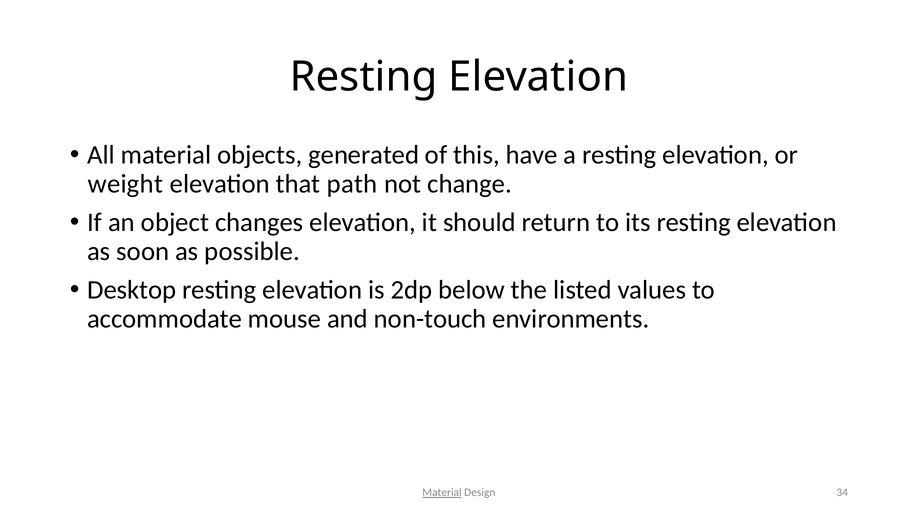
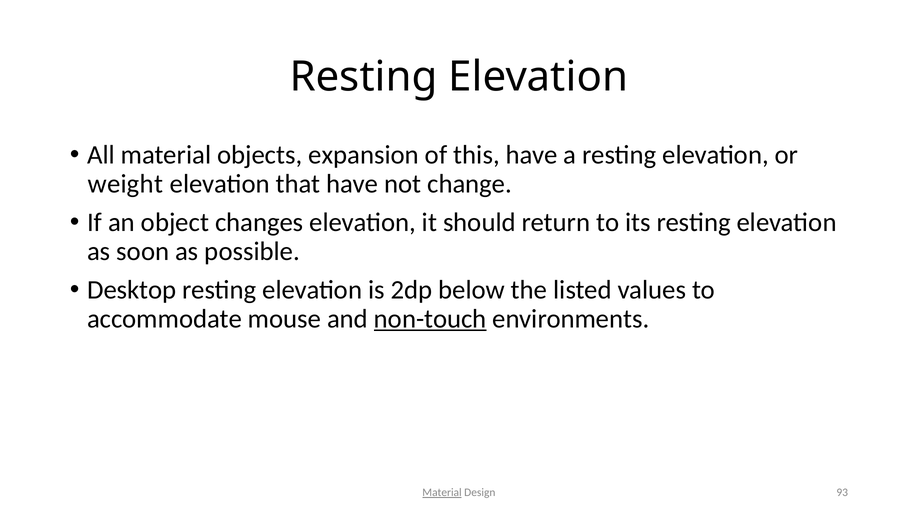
generated: generated -> expansion (364, 155)
that path: path -> have (352, 184)
non-touch underline: none -> present (430, 319)
34: 34 -> 93 (842, 493)
